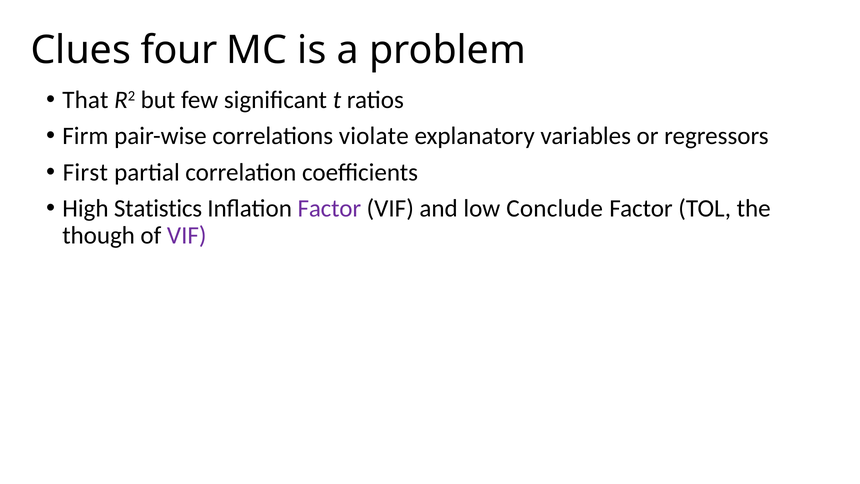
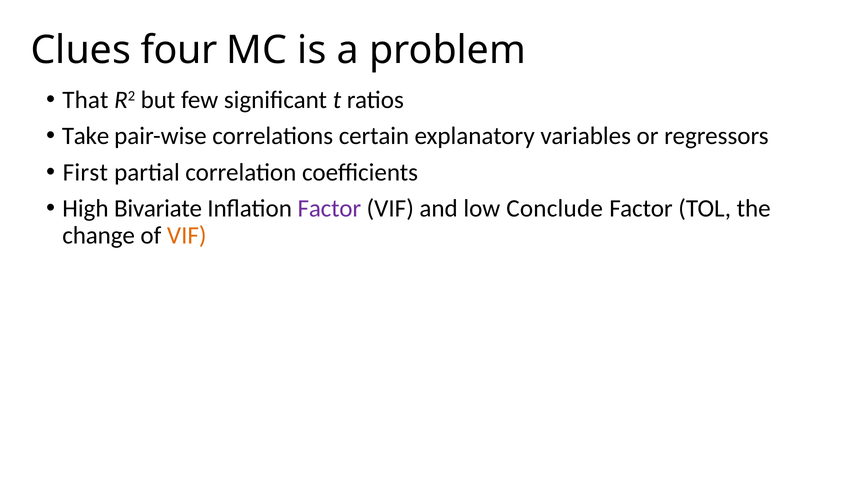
Firm: Firm -> Take (86, 136)
violate: violate -> certain (374, 136)
Statistics: Statistics -> Bivariate (158, 208)
though: though -> change (99, 235)
VIF colour: purple -> orange (187, 235)
